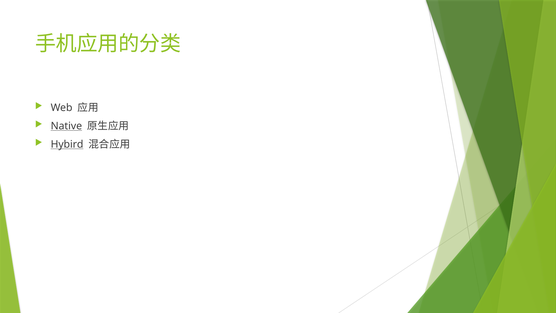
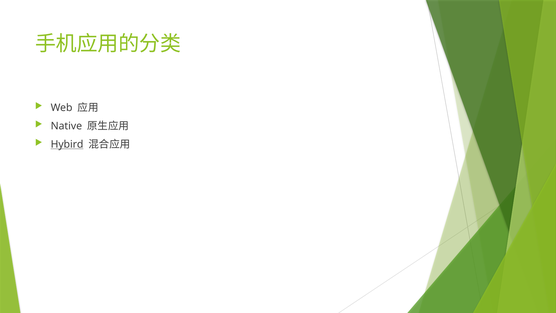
Native underline: present -> none (66, 126)
